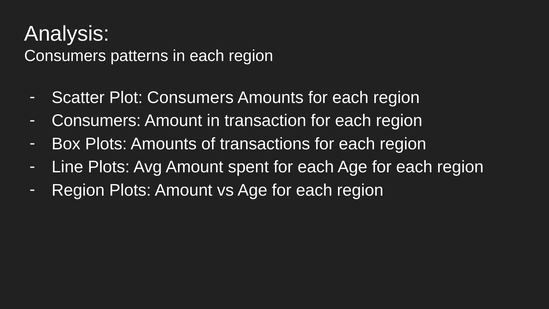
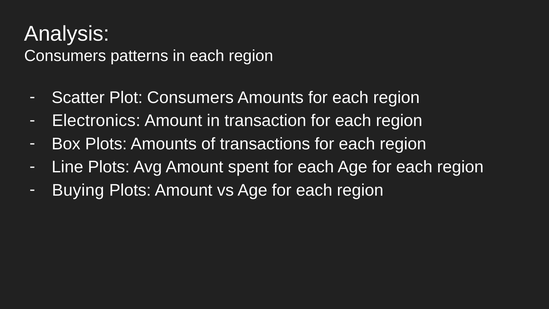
Consumers: Consumers -> Electronics (96, 121)
Region: Region -> Buying (78, 190)
